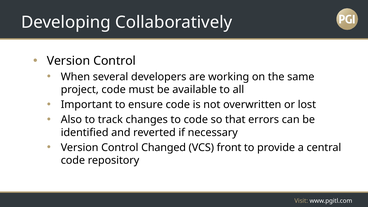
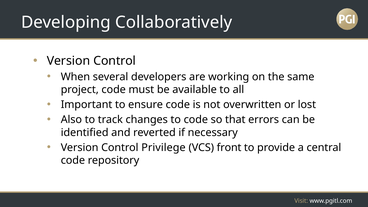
Changed: Changed -> Privilege (163, 147)
